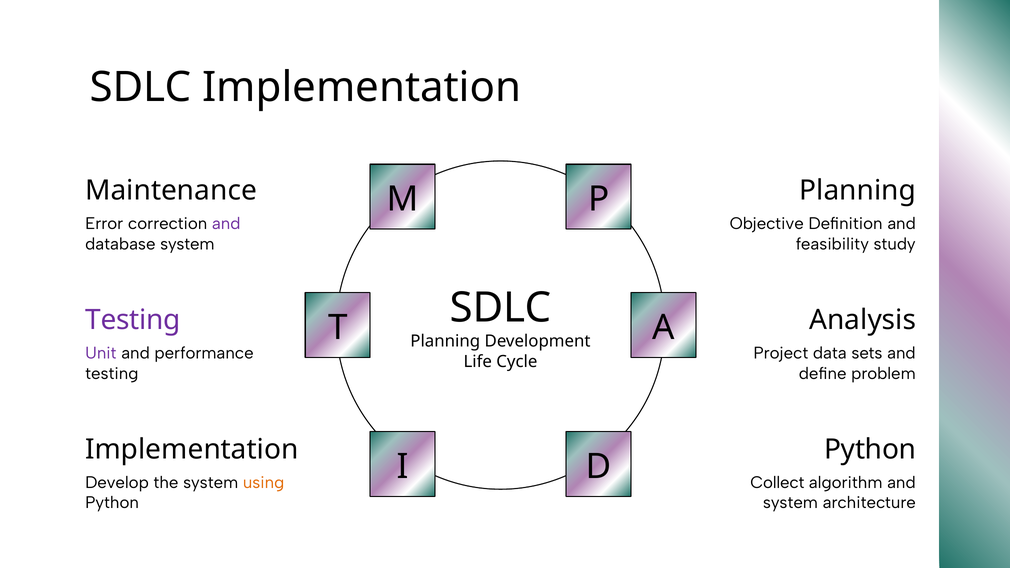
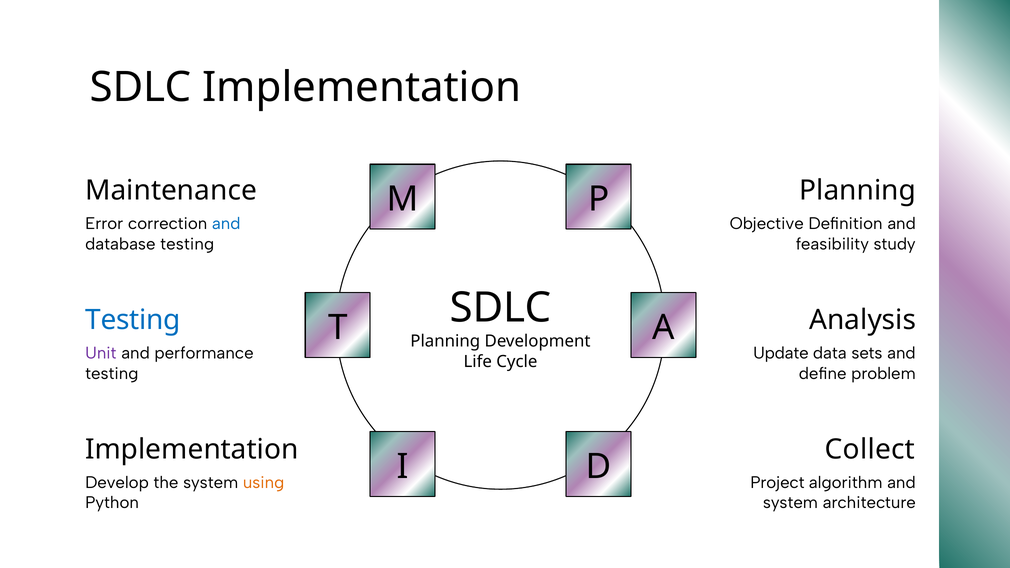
and colour: purple -> blue (226, 224)
database system: system -> testing (187, 244)
Testing colour: purple -> blue (133, 320)
Project: Project -> Update (781, 353)
Python: Python -> Collect (870, 449)
Collect: Collect -> Project (777, 483)
